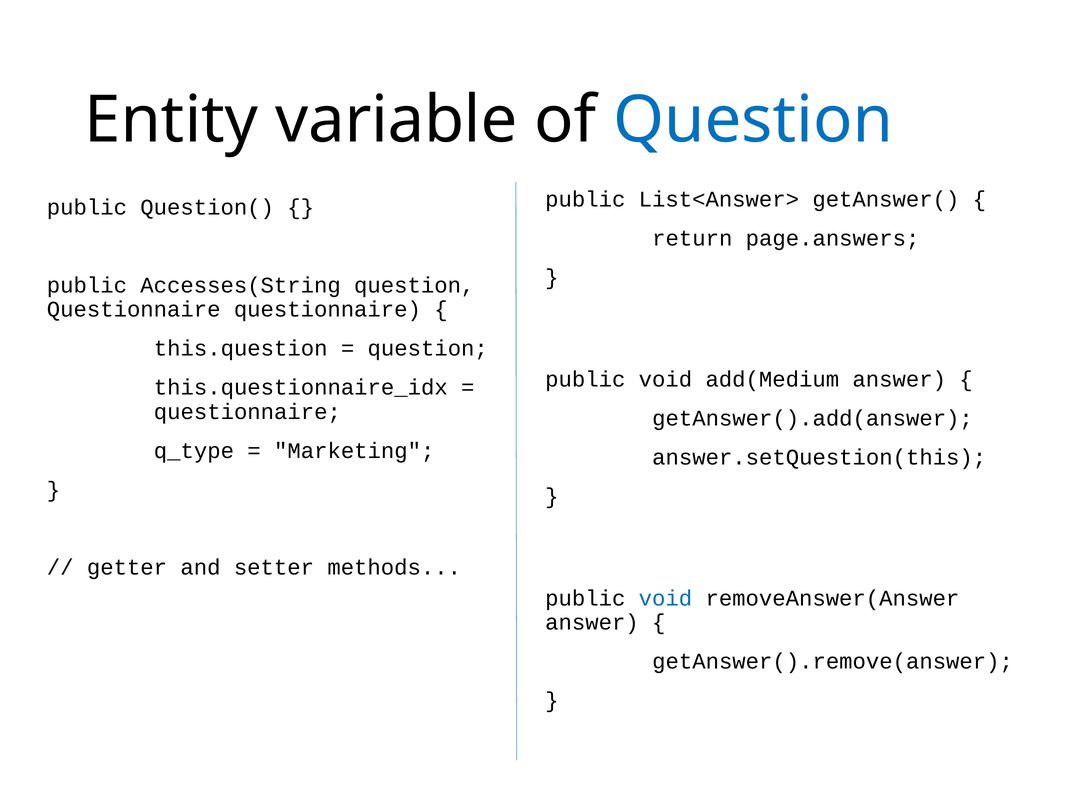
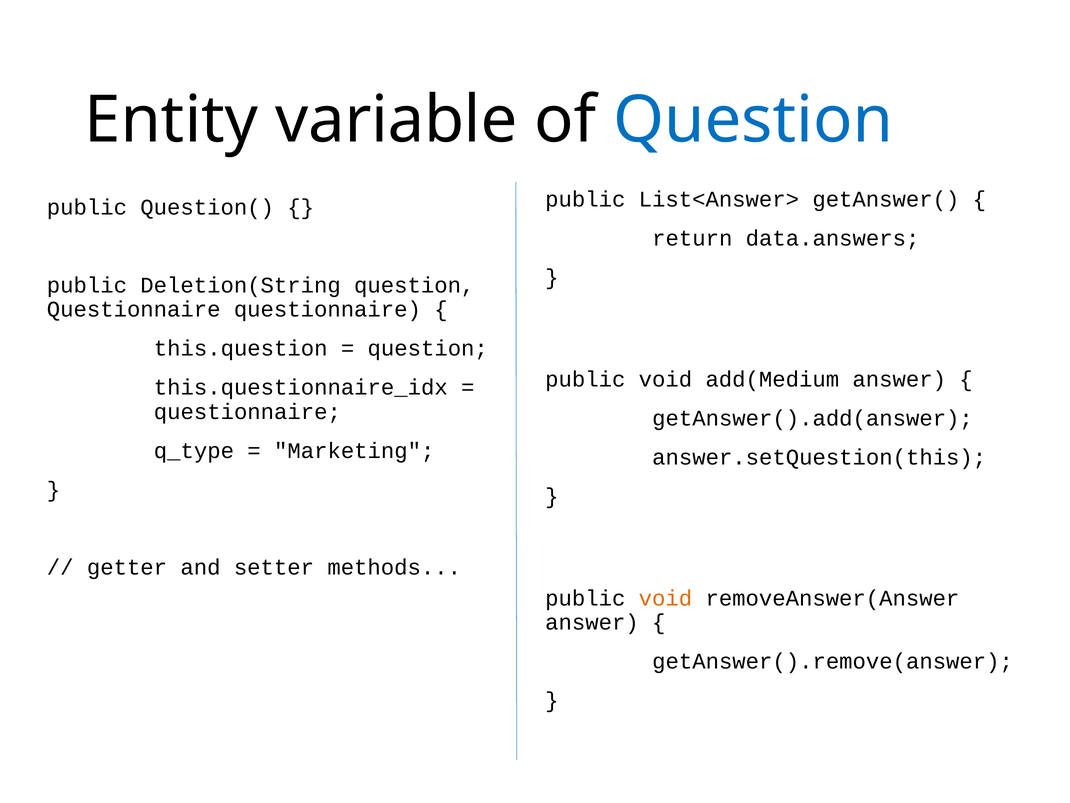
page.answers: page.answers -> data.answers (833, 238)
Accesses(String: Accesses(String -> Deletion(String (241, 285)
void colour: blue -> orange (665, 598)
